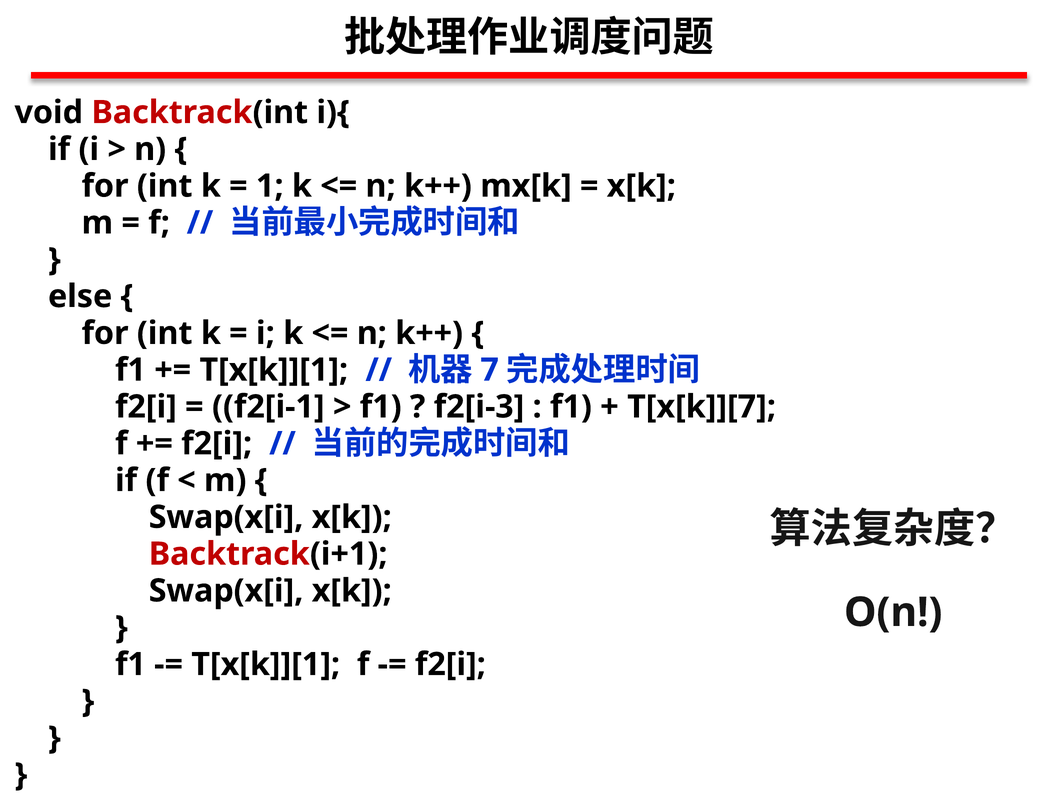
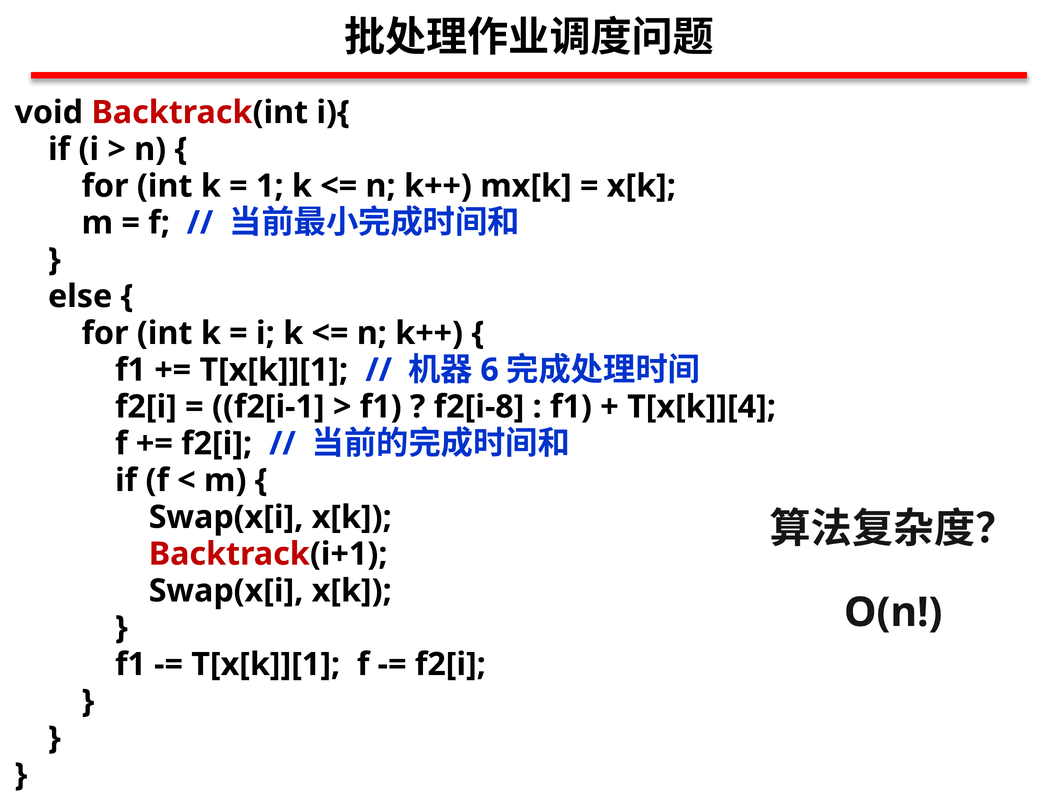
7: 7 -> 6 (490, 370)
f2[i-3: f2[i-3 -> f2[i-8 (479, 407)
T[x[k]][7: T[x[k]][7 -> T[x[k]][4 (702, 407)
